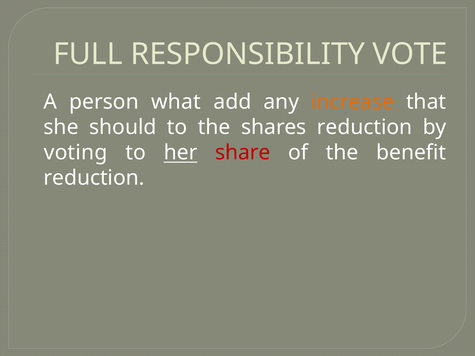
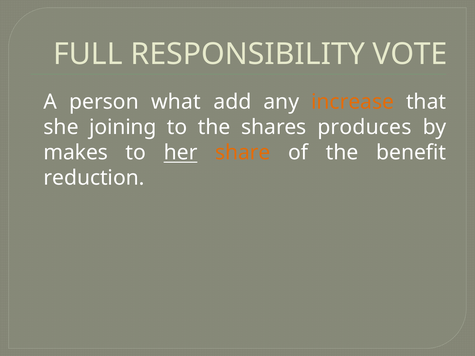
should: should -> joining (123, 127)
shares reduction: reduction -> produces (364, 127)
voting: voting -> makes (76, 153)
share colour: red -> orange (243, 153)
